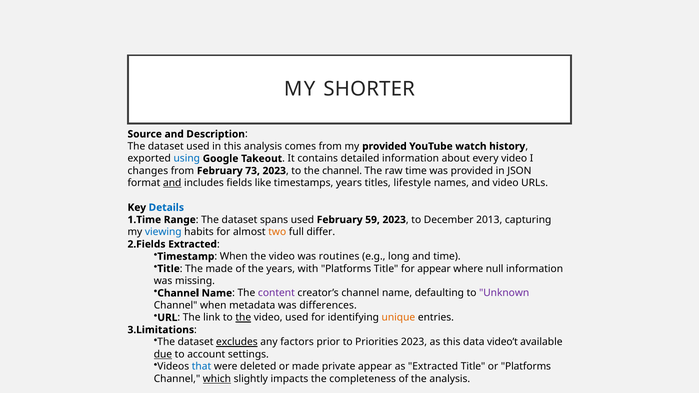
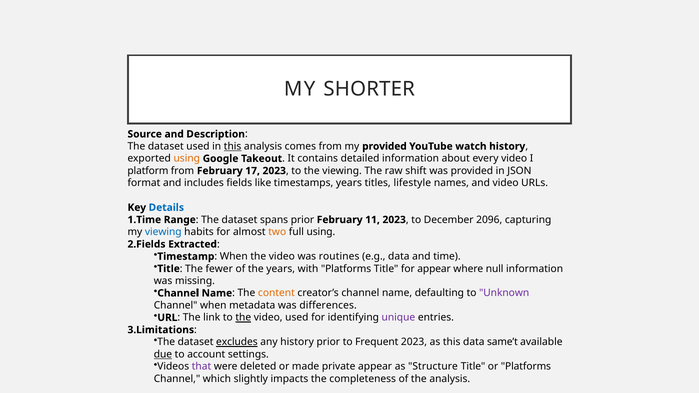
this underline: none -> present (233, 146)
using colour: blue -> orange (187, 159)
changes: changes -> platform (148, 171)
73: 73 -> 17 (253, 171)
the channel: channel -> viewing (342, 171)
raw time: time -> shift (416, 171)
and underline: present -> none (172, 183)
spans used: used -> prior (302, 220)
59: 59 -> 11 (373, 220)
2013: 2013 -> 2096 (489, 220)
full differ: differ -> using (321, 232)
e.g long: long -> data (399, 257)
The made: made -> fewer (219, 269)
content colour: purple -> orange (276, 293)
unique colour: orange -> purple (398, 318)
any factors: factors -> history (297, 342)
Priorities: Priorities -> Frequent (377, 342)
video’t: video’t -> same’t (502, 342)
that colour: blue -> purple (202, 367)
as Extracted: Extracted -> Structure (433, 367)
which underline: present -> none (217, 379)
